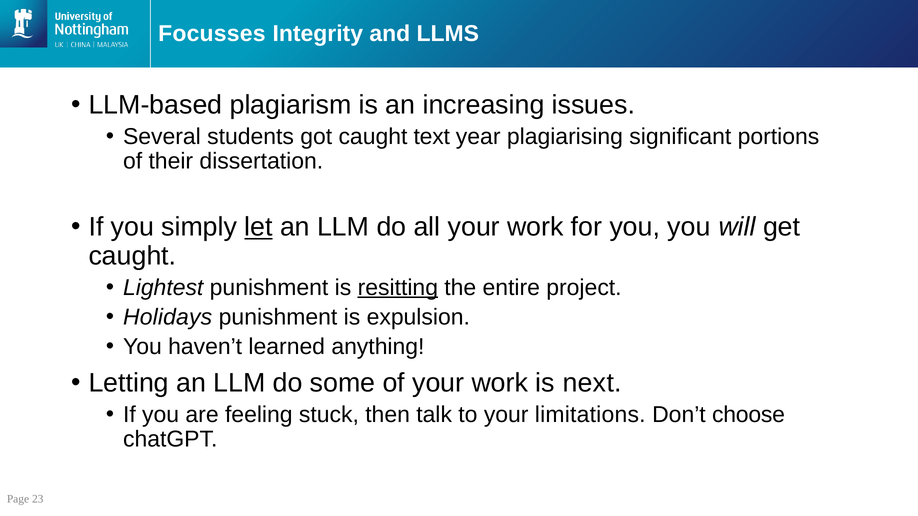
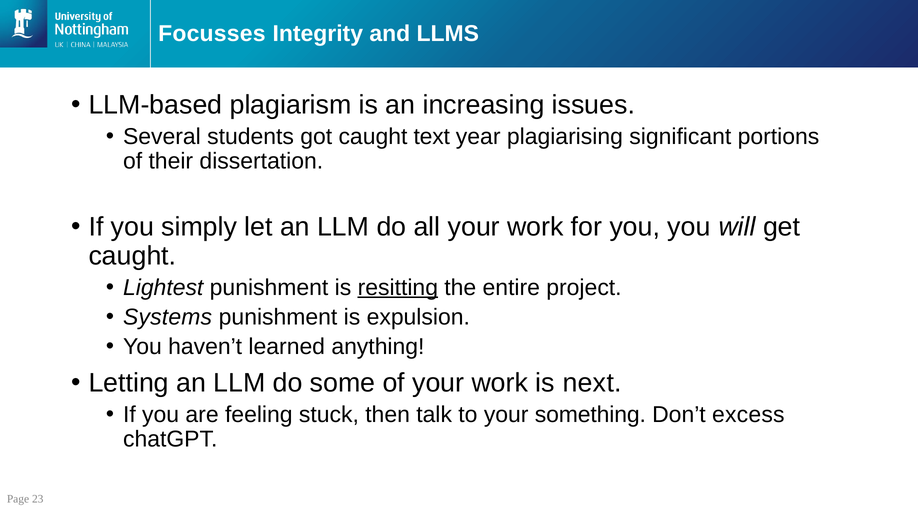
let underline: present -> none (258, 227)
Holidays: Holidays -> Systems (168, 317)
limitations: limitations -> something (590, 415)
choose: choose -> excess (748, 415)
